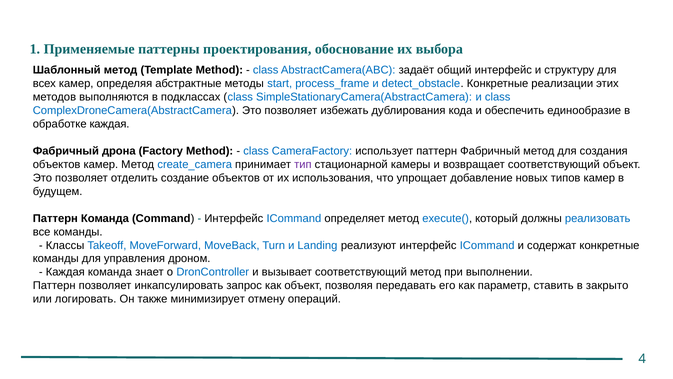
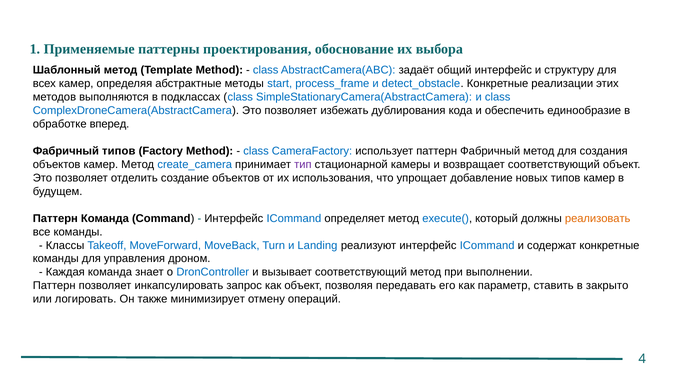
обработке каждая: каждая -> вперед (109, 124)
Фабричный дрона: дрона -> типов (119, 151)
реализовать colour: blue -> orange (598, 218)
